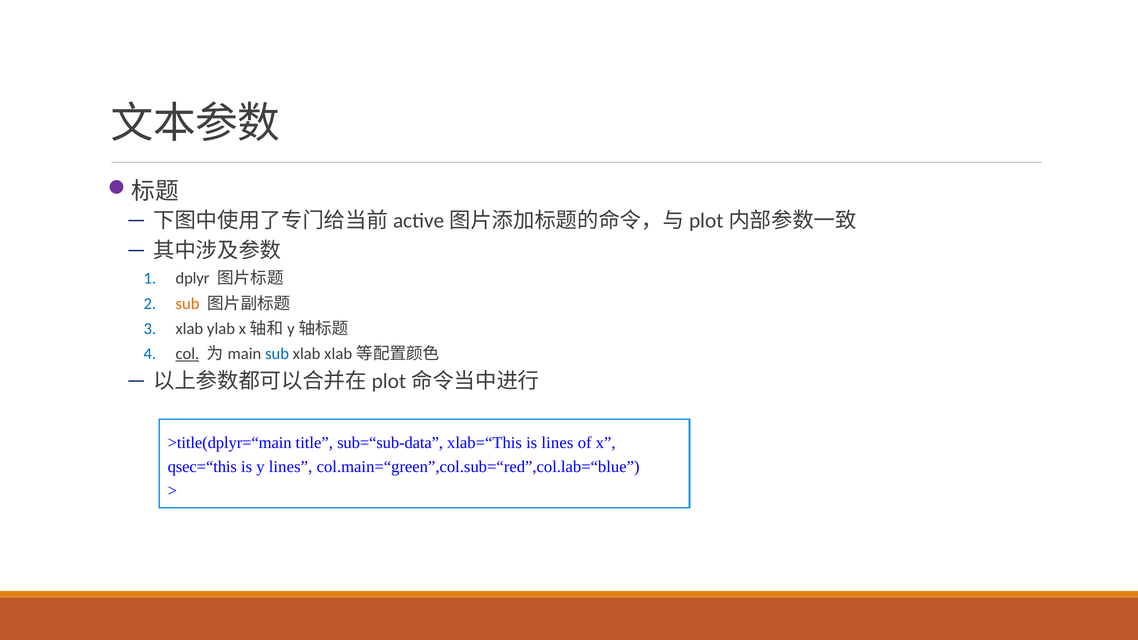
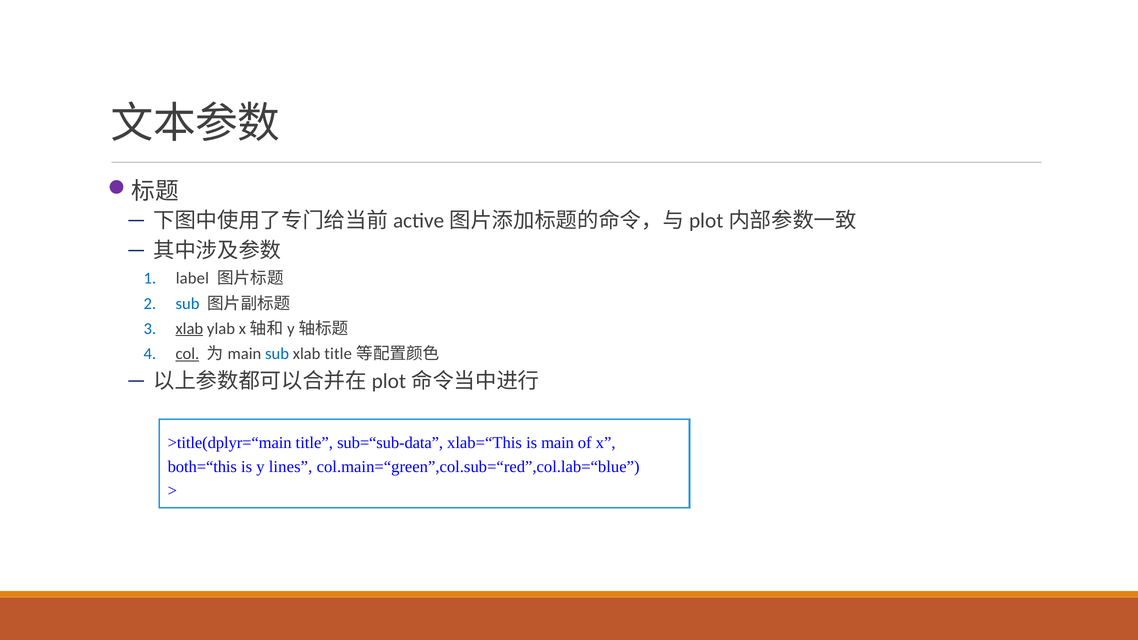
dplyr: dplyr -> label (192, 279)
sub colour: orange -> blue (188, 304)
xlab underline: none -> present (189, 329)
xlab xlab: xlab -> title (338, 354)
is lines: lines -> main (558, 443)
qsec=“this: qsec=“this -> both=“this (202, 467)
